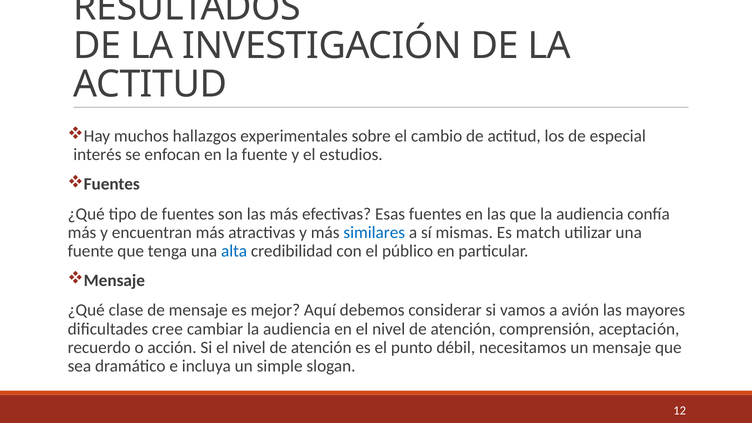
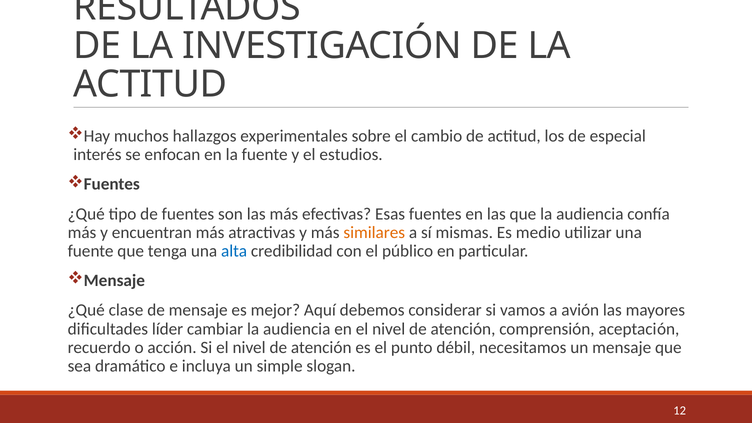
similares colour: blue -> orange (374, 232)
match: match -> medio (538, 232)
cree: cree -> líder (168, 329)
